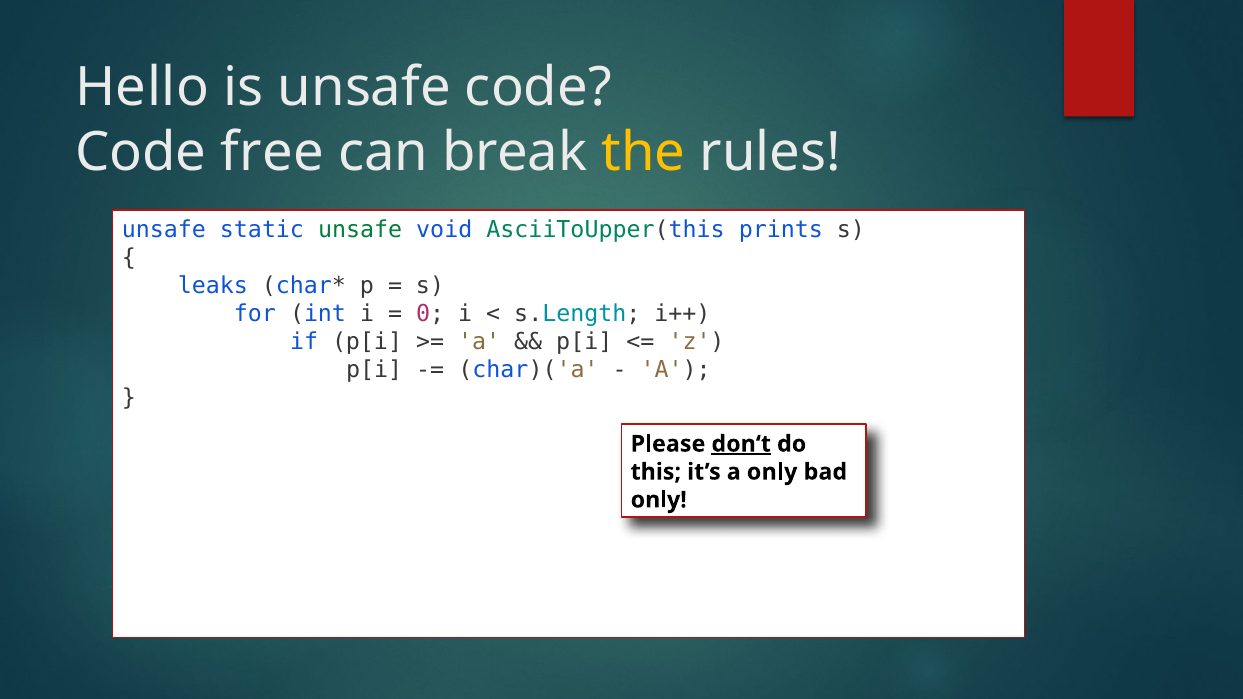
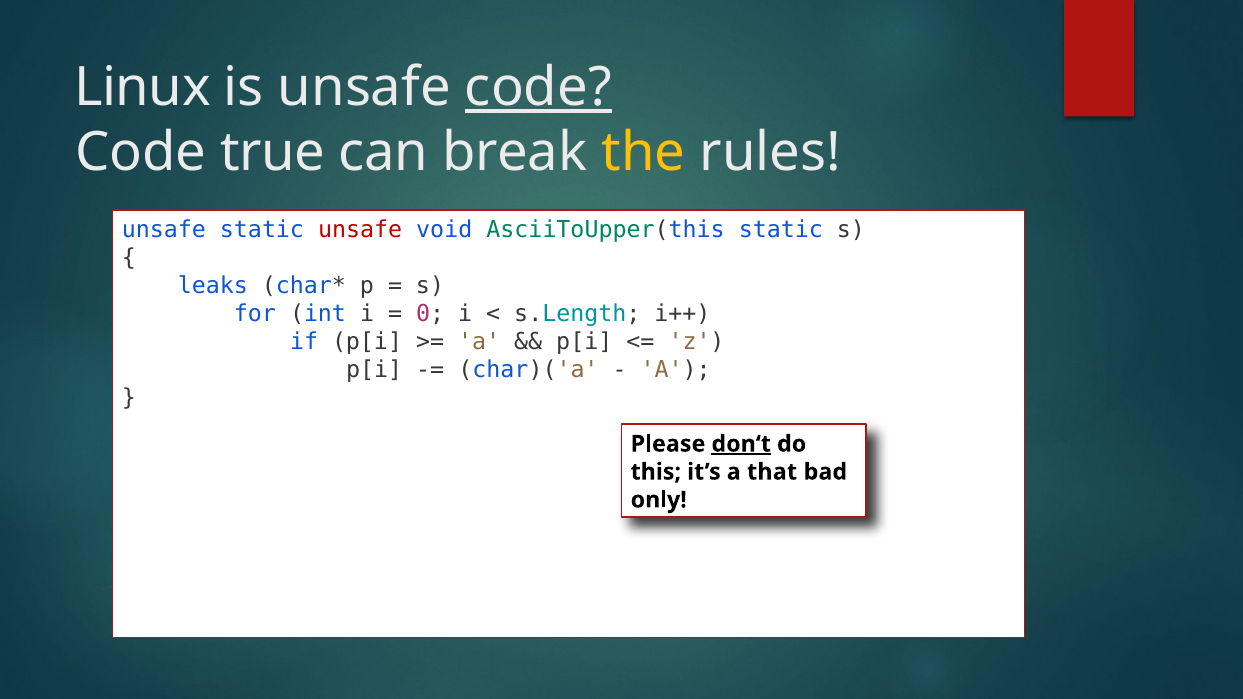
Hello: Hello -> Linux (143, 88)
code underline: none -> present (538, 88)
free: free -> true (273, 153)
unsafe colour: green -> red (360, 230)
AsciiToUpper(this prints: prints -> static (781, 230)
a only: only -> that (772, 472)
